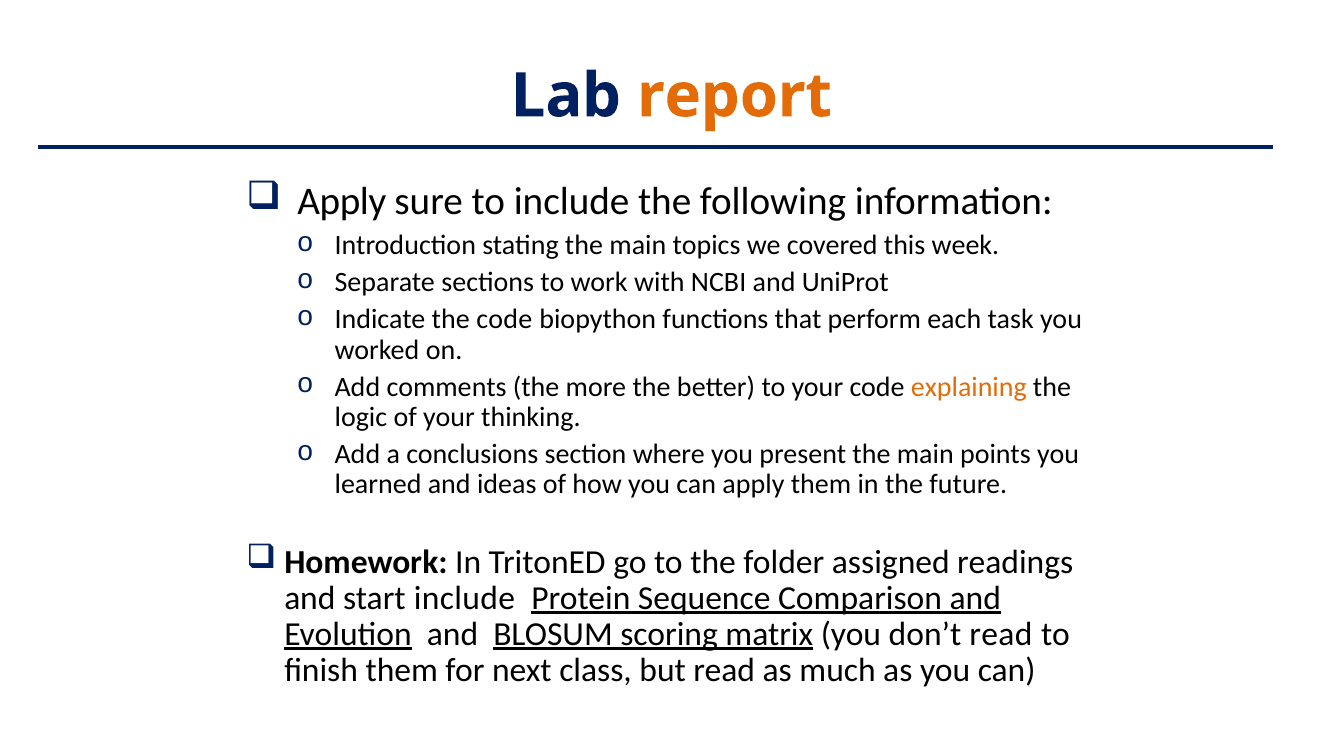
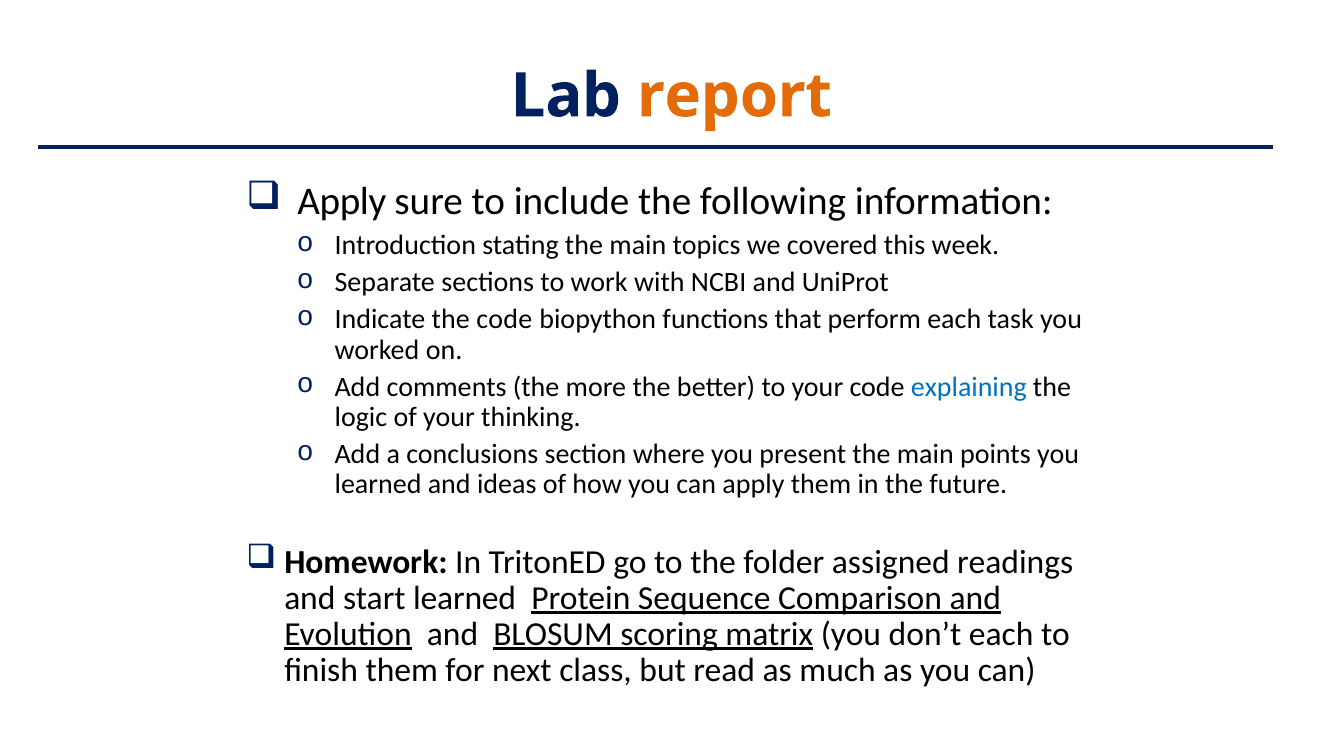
explaining colour: orange -> blue (969, 387)
start include: include -> learned (465, 599)
don’t read: read -> each (1001, 635)
